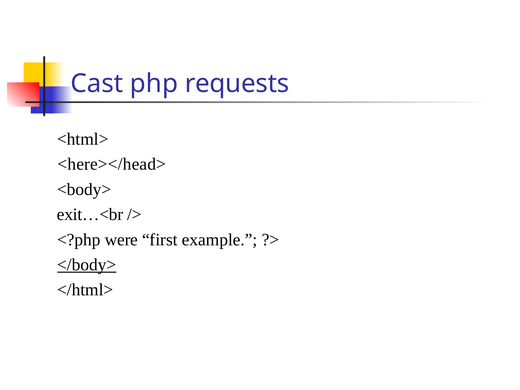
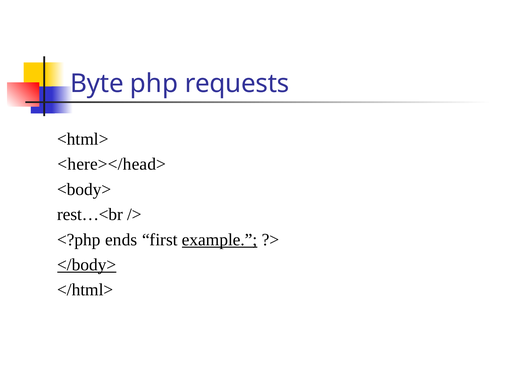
Cast: Cast -> Byte (97, 84)
exit…<br: exit…<br -> rest…<br (90, 215)
were: were -> ends (121, 240)
example underline: none -> present (220, 240)
